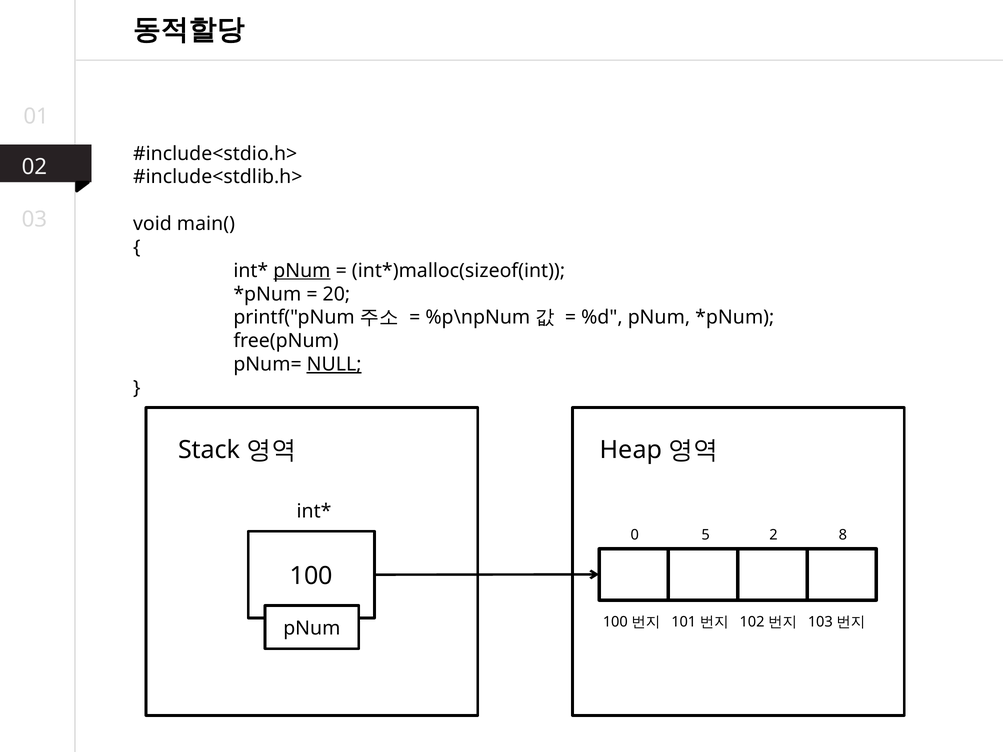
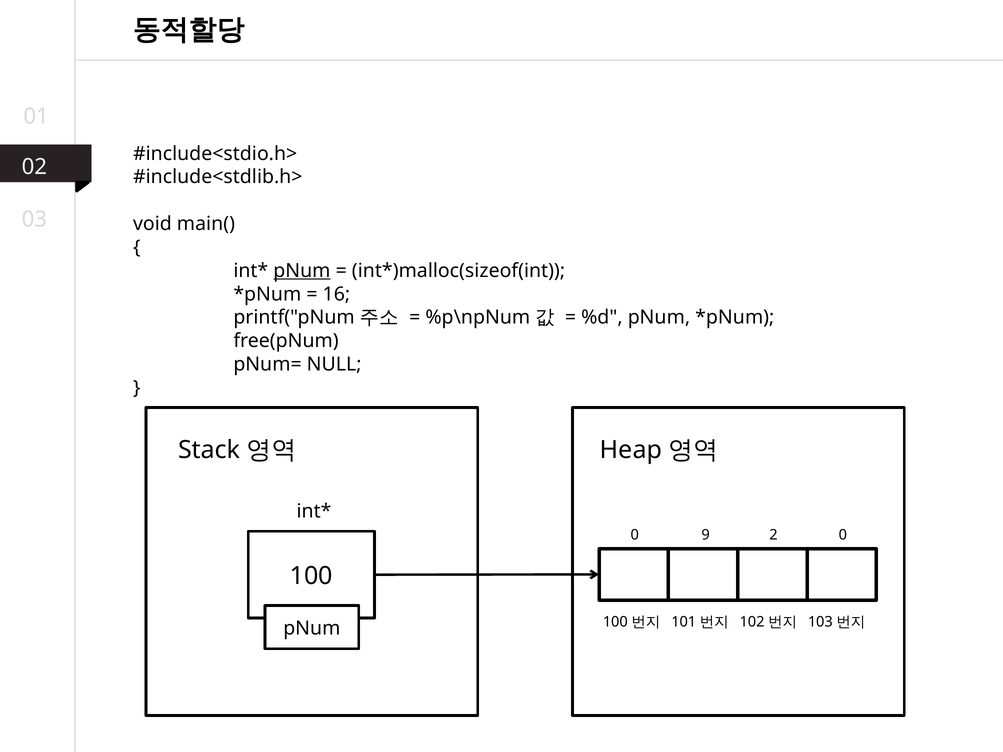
20: 20 -> 16 (336, 294)
NULL underline: present -> none (334, 364)
5: 5 -> 9 (706, 535)
2 8: 8 -> 0 (843, 535)
